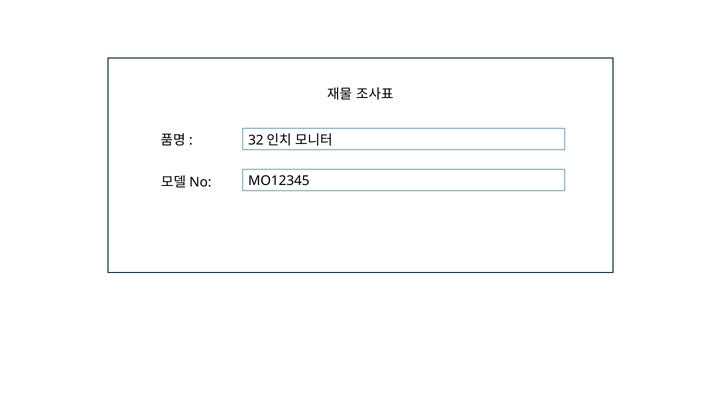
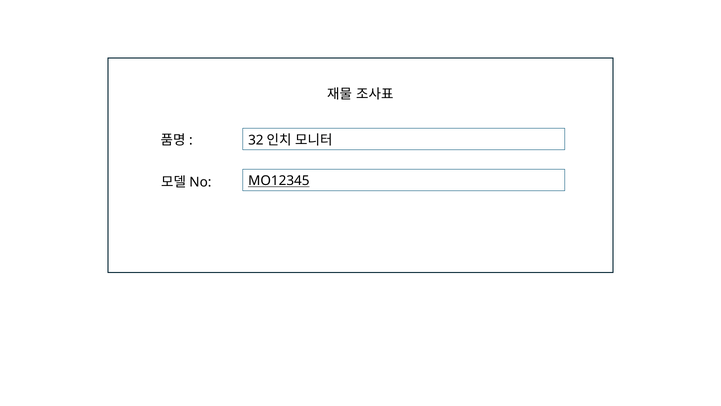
MO12345 underline: none -> present (279, 181)
